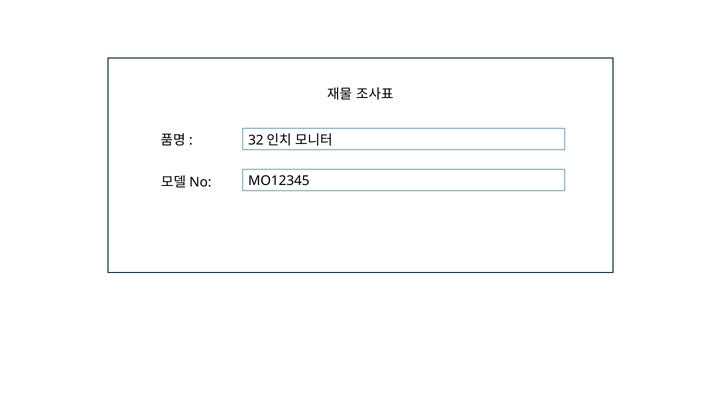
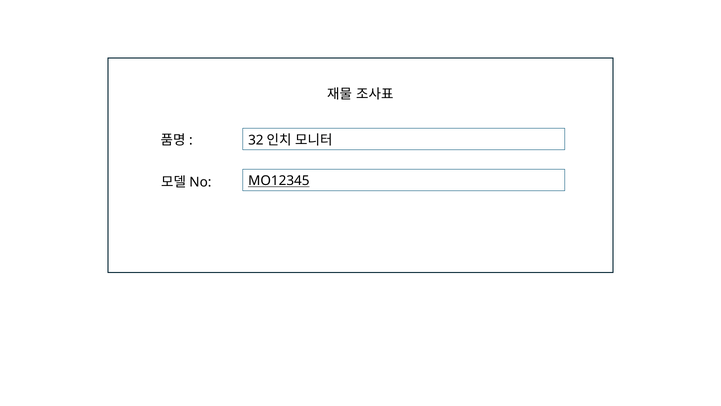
MO12345 underline: none -> present (279, 181)
